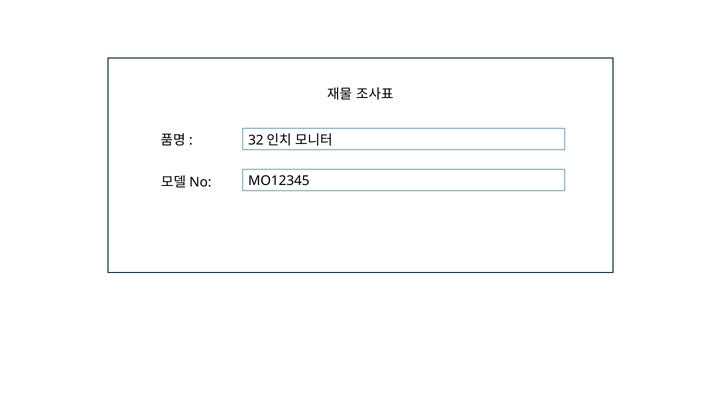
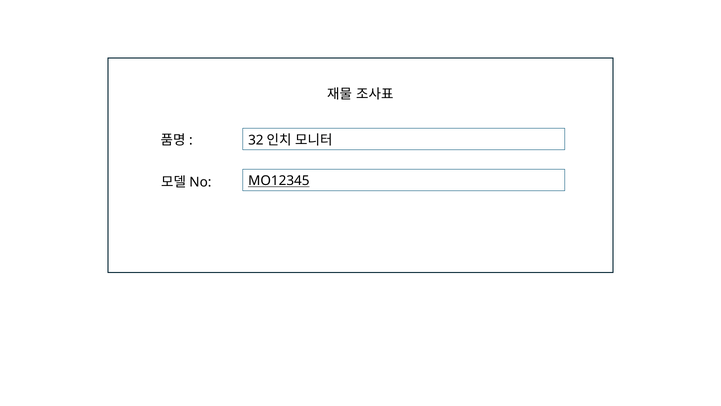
MO12345 underline: none -> present (279, 181)
